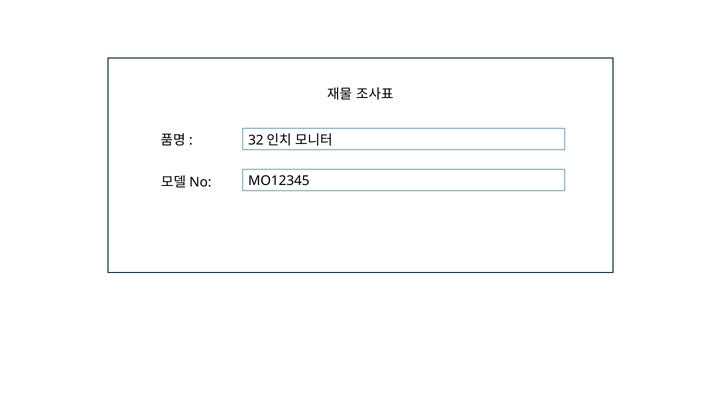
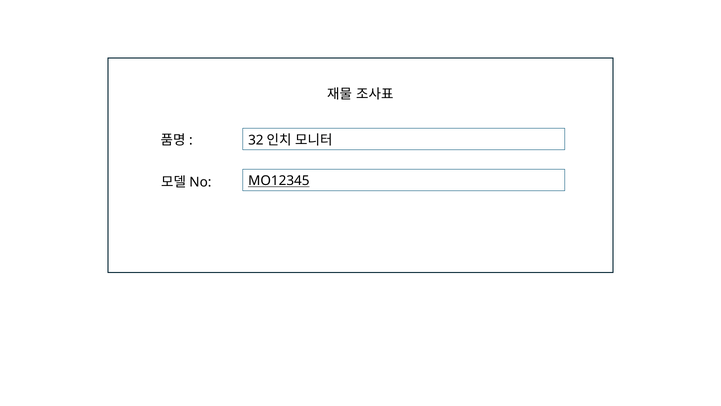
MO12345 underline: none -> present (279, 181)
